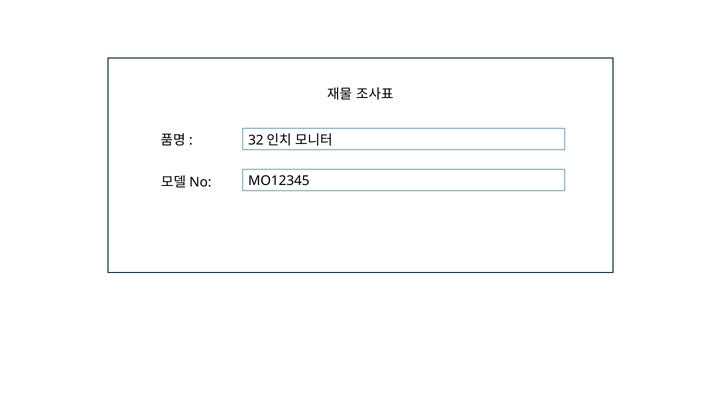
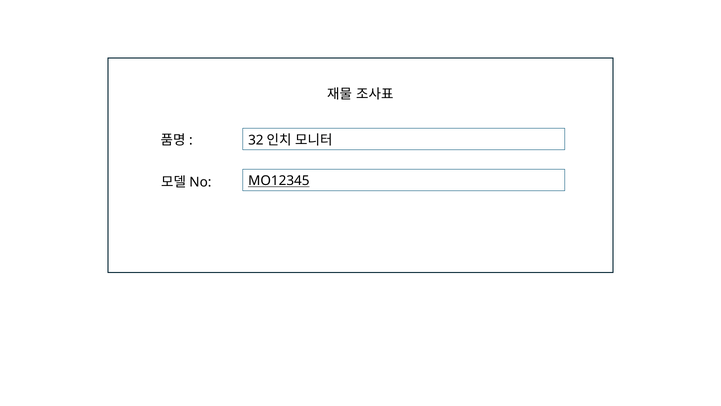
MO12345 underline: none -> present (279, 181)
